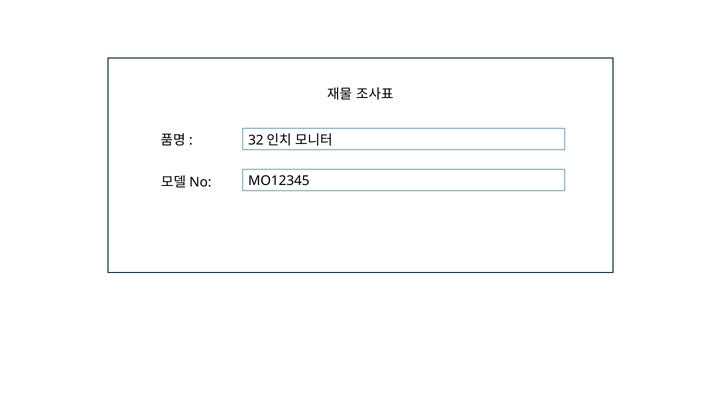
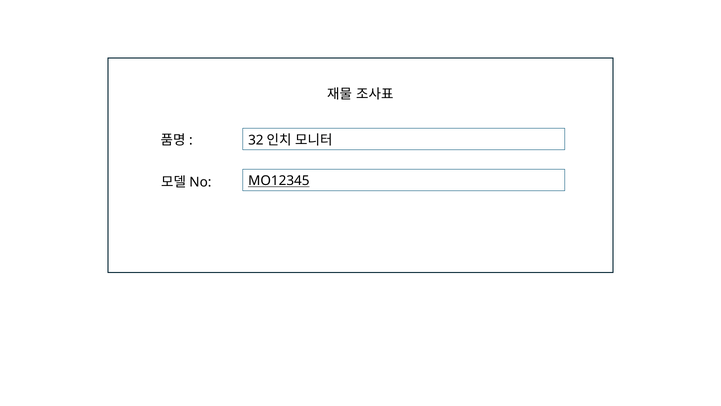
MO12345 underline: none -> present (279, 181)
